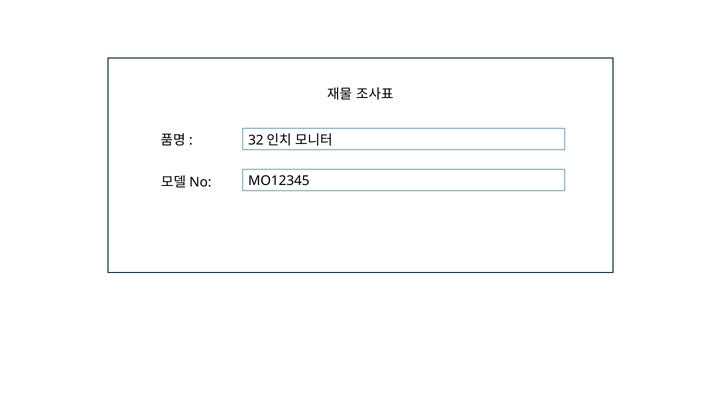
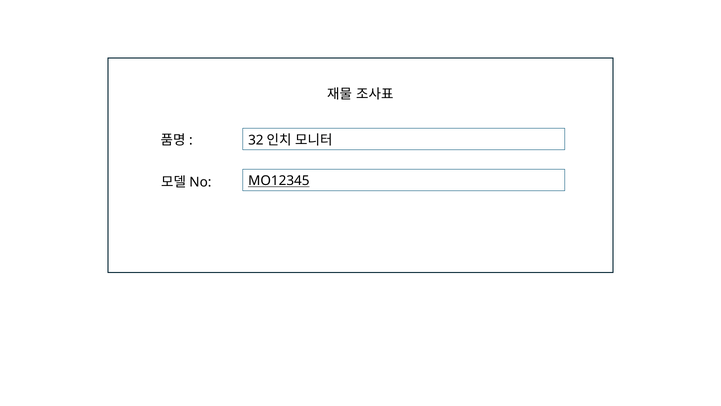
MO12345 underline: none -> present (279, 181)
